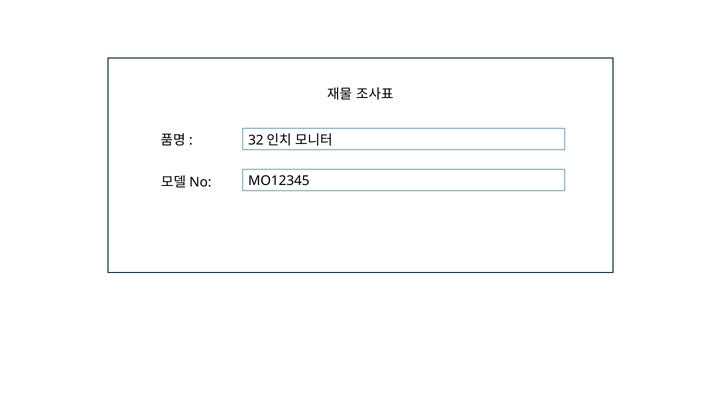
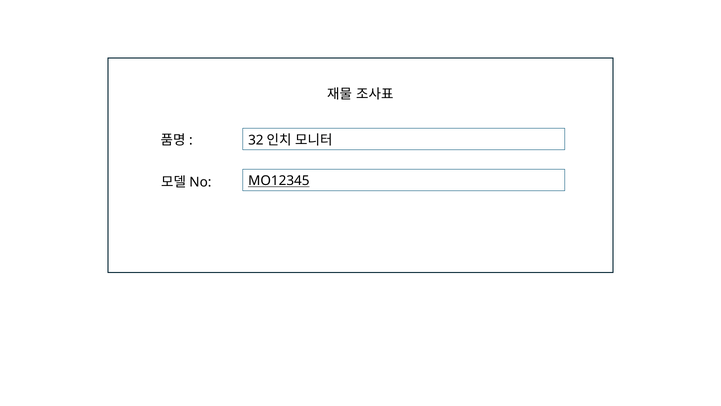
MO12345 underline: none -> present (279, 181)
